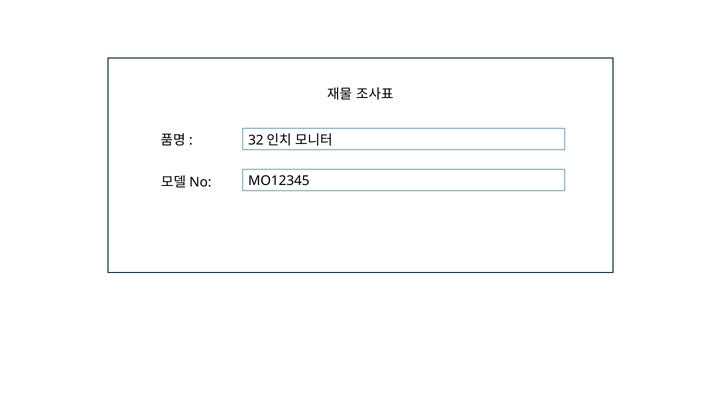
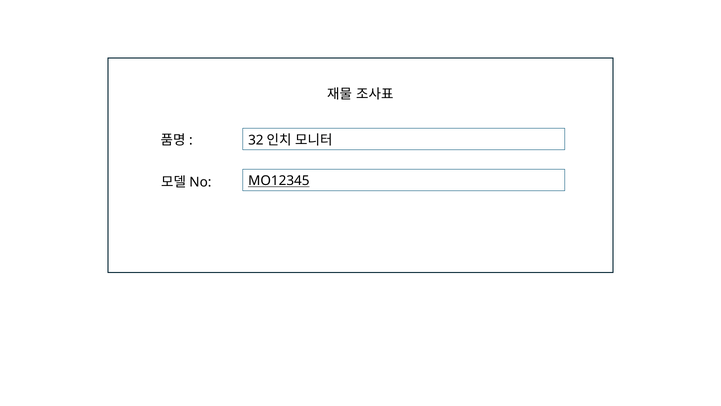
MO12345 underline: none -> present (279, 181)
